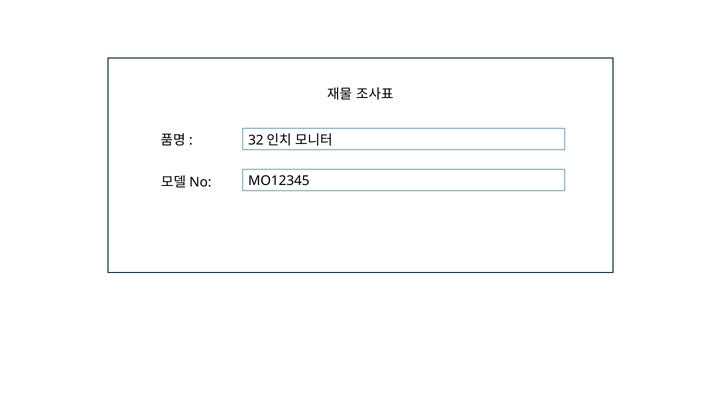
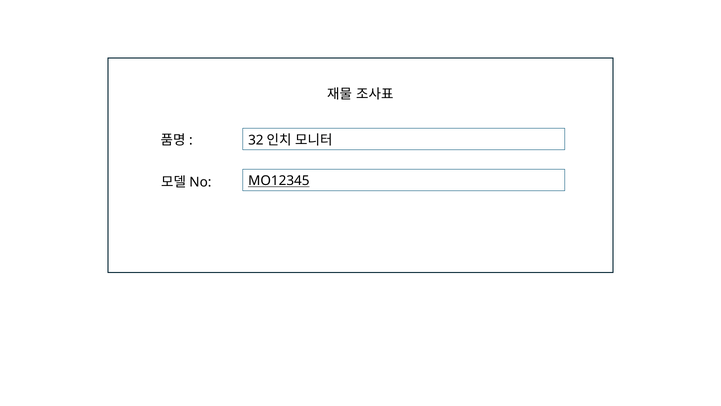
MO12345 underline: none -> present (279, 181)
